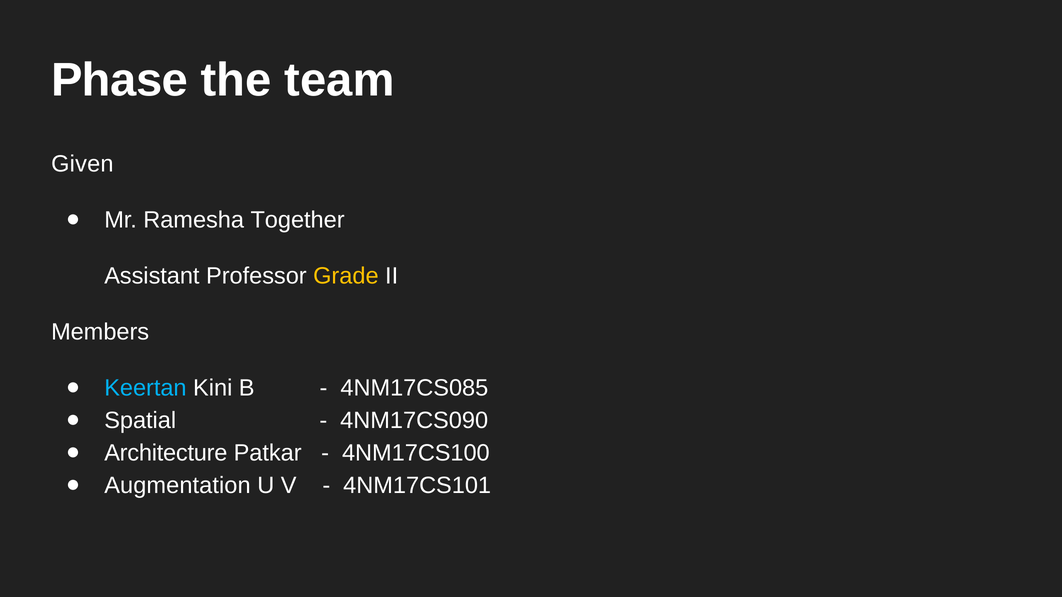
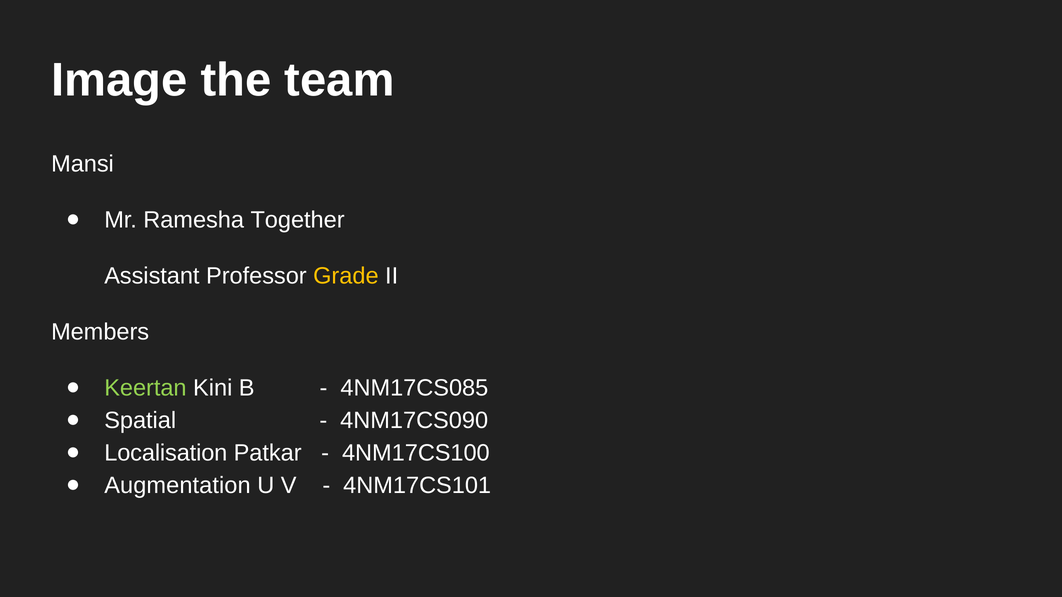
Phase: Phase -> Image (119, 80)
Given: Given -> Mansi (83, 164)
Keertan colour: light blue -> light green (145, 388)
Architecture: Architecture -> Localisation (166, 453)
